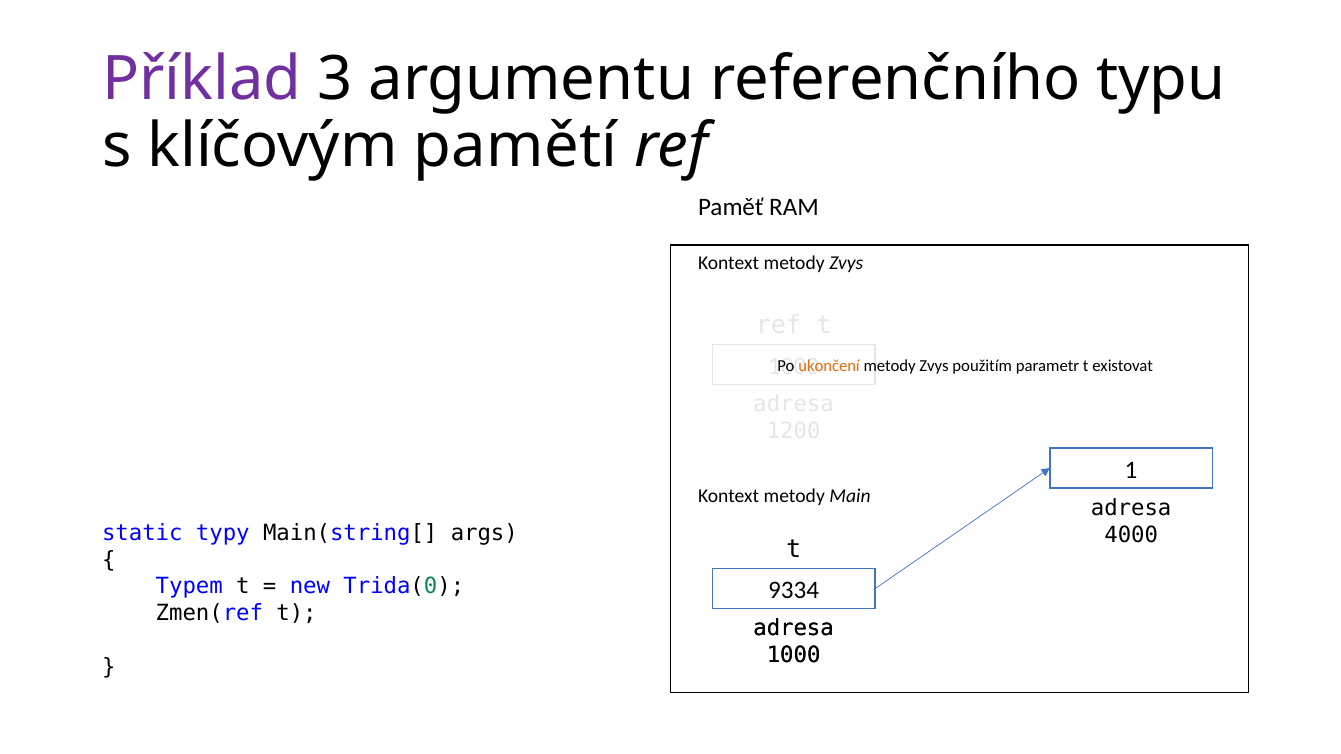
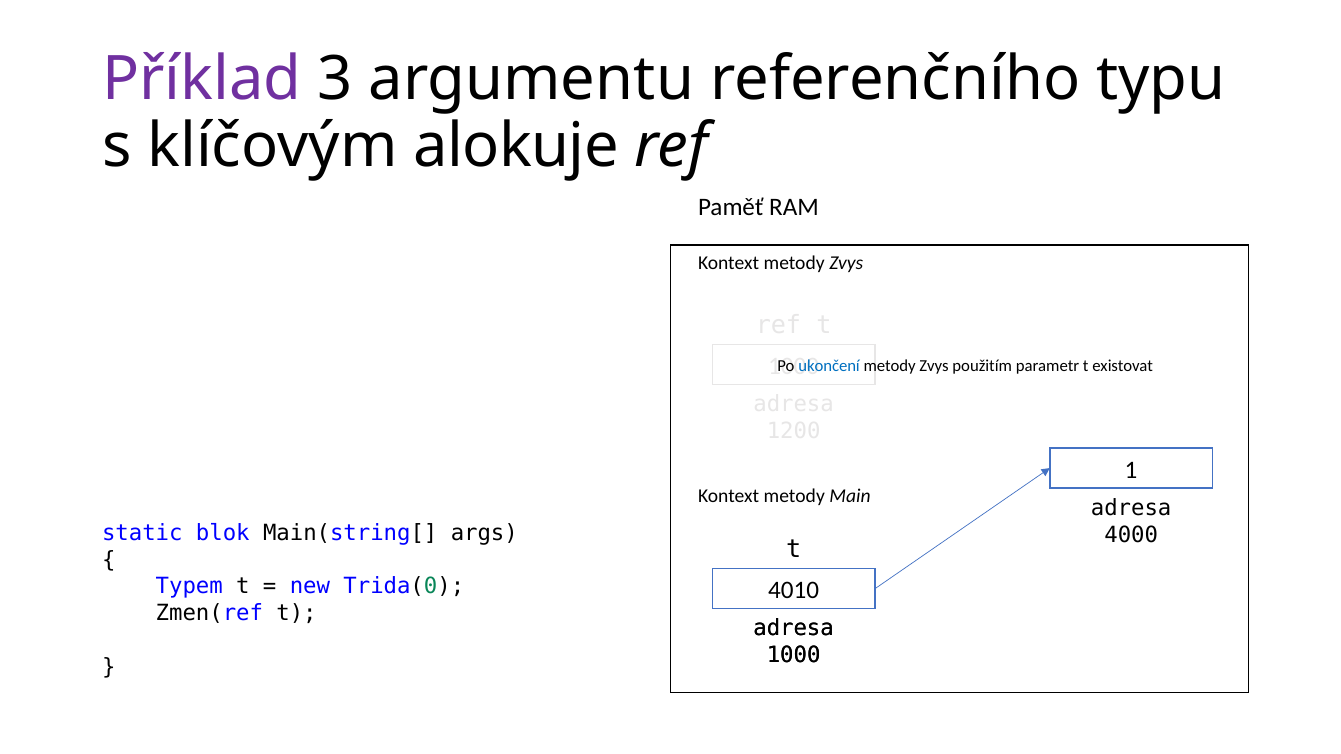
pamětí: pamětí -> alokuje (516, 146)
ukončení colour: orange -> blue (829, 366)
typy: typy -> blok (223, 533)
9334: 9334 -> 4010 (794, 591)
